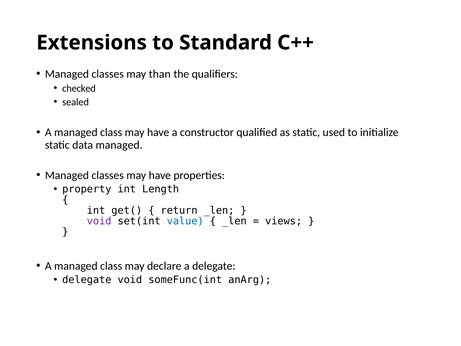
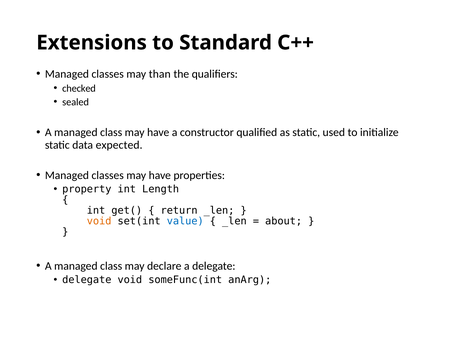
data managed: managed -> expected (119, 145)
void colour: purple -> orange (99, 221)
views: views -> about (284, 221)
